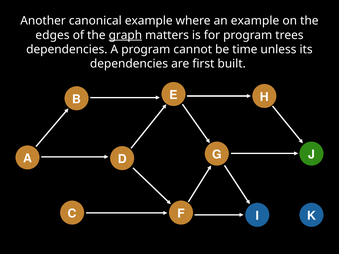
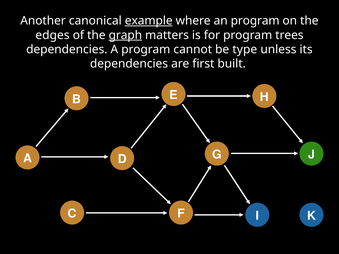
example underline: none -> present (149, 21)
an example: example -> program (255, 21)
time: time -> type (245, 49)
